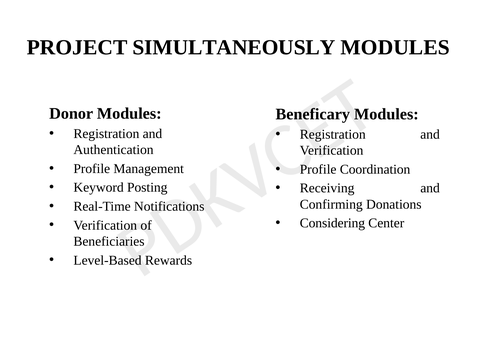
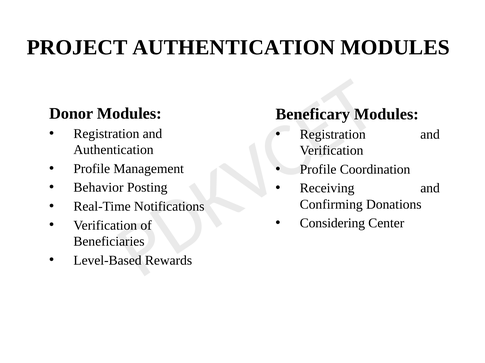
PROJECT SIMULTANEOUSLY: SIMULTANEOUSLY -> AUTHENTICATION (234, 47)
Keyword: Keyword -> Behavior (99, 188)
